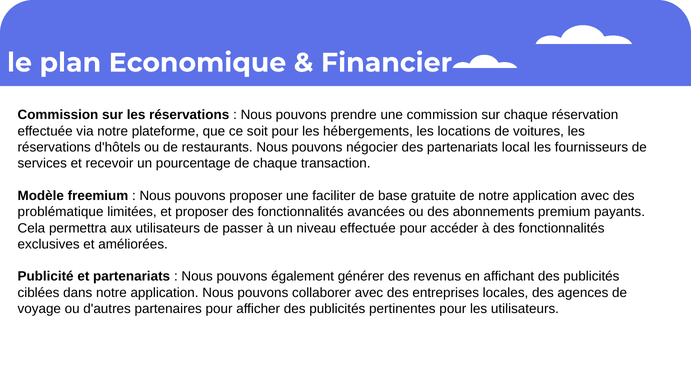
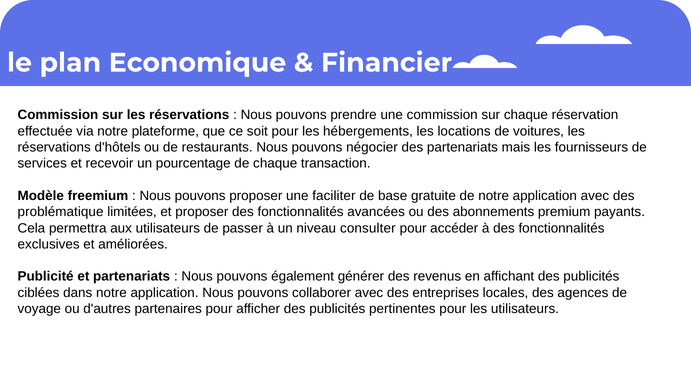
local: local -> mais (516, 147)
niveau effectuée: effectuée -> consulter (368, 228)
